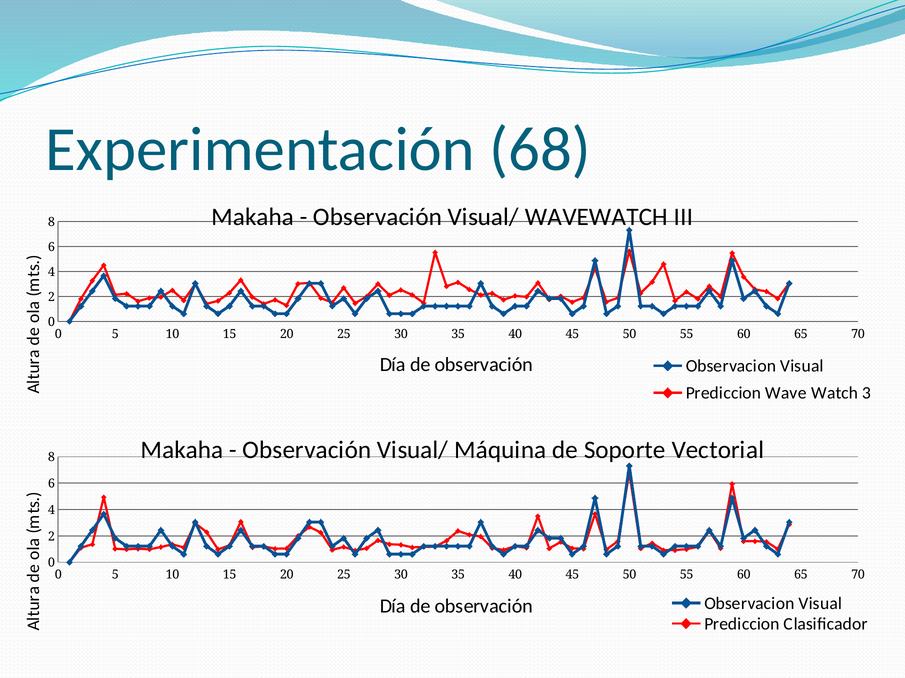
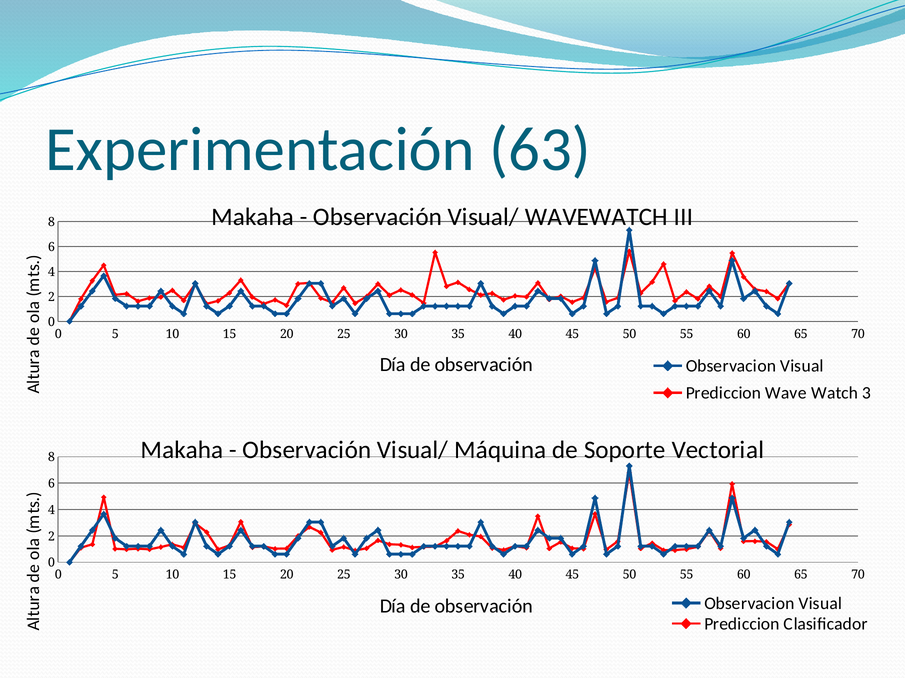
68: 68 -> 63 (540, 149)
